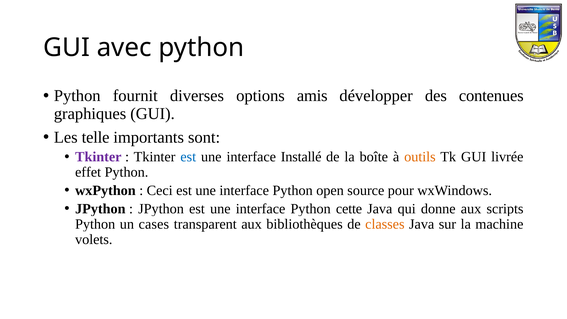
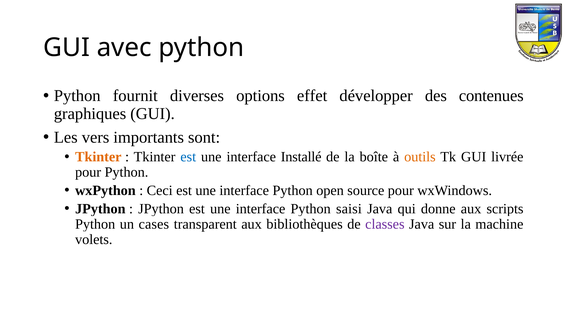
amis: amis -> effet (312, 96)
telle: telle -> vers (96, 137)
Tkinter colour: purple -> orange (98, 157)
effet: effet -> pour (88, 172)
cette: cette -> saisi (349, 209)
classes colour: orange -> purple (385, 224)
